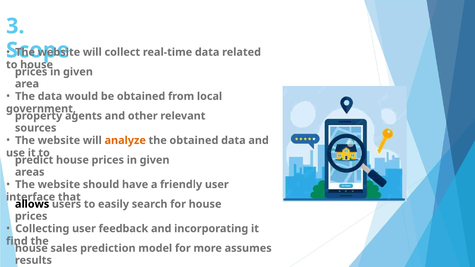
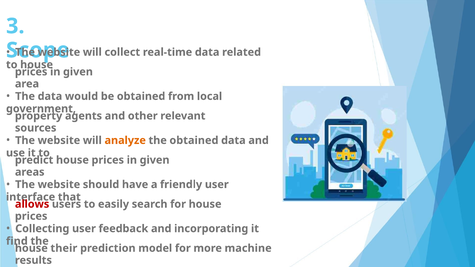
allows colour: black -> red (32, 204)
sales: sales -> their (64, 248)
assumes: assumes -> machine (248, 248)
